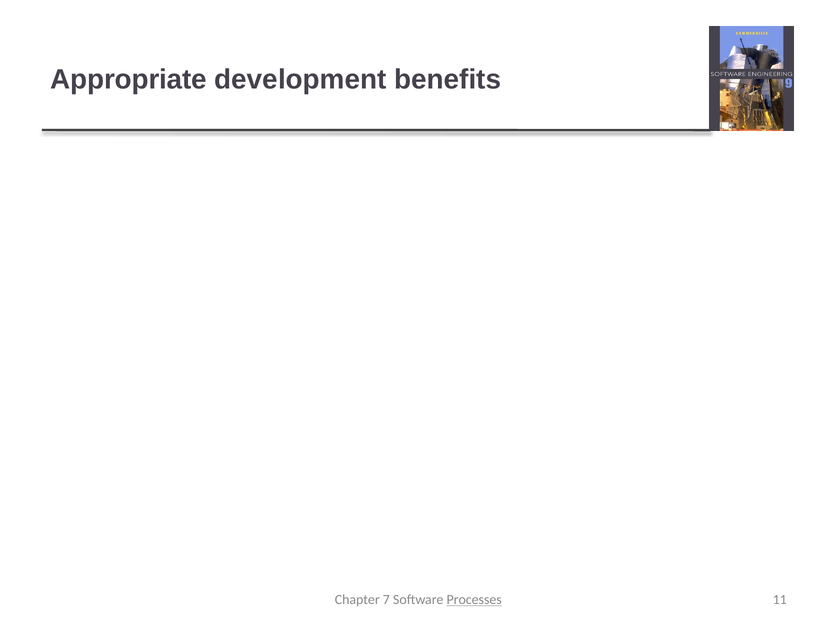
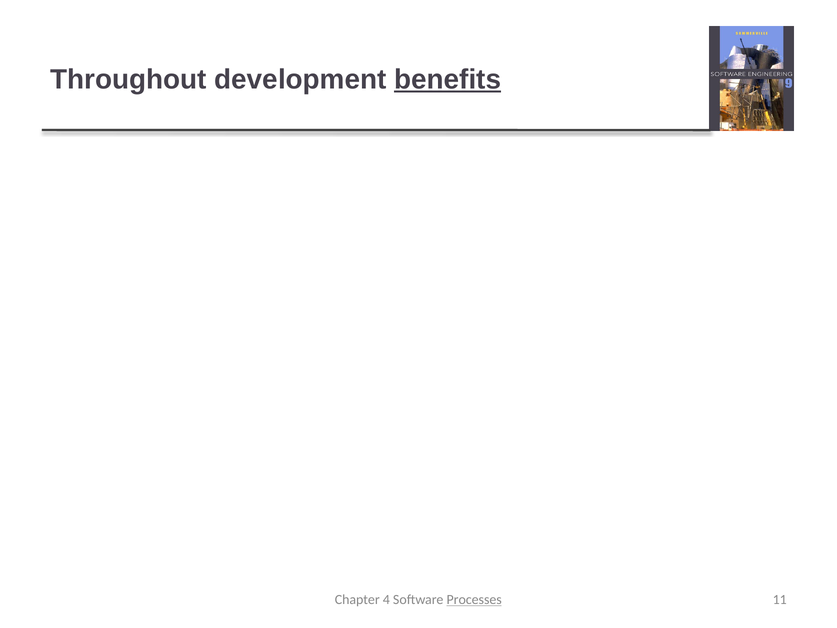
Appropriate: Appropriate -> Throughout (128, 79)
benefits underline: none -> present (448, 79)
7: 7 -> 4 (386, 599)
